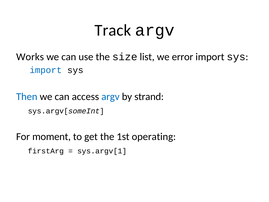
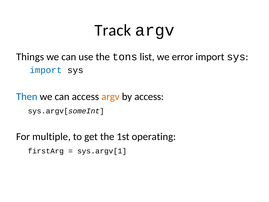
Works: Works -> Things (30, 57)
size: size -> tons (125, 57)
argv colour: blue -> orange (110, 97)
by strand: strand -> access (149, 97)
moment: moment -> multiple (51, 136)
